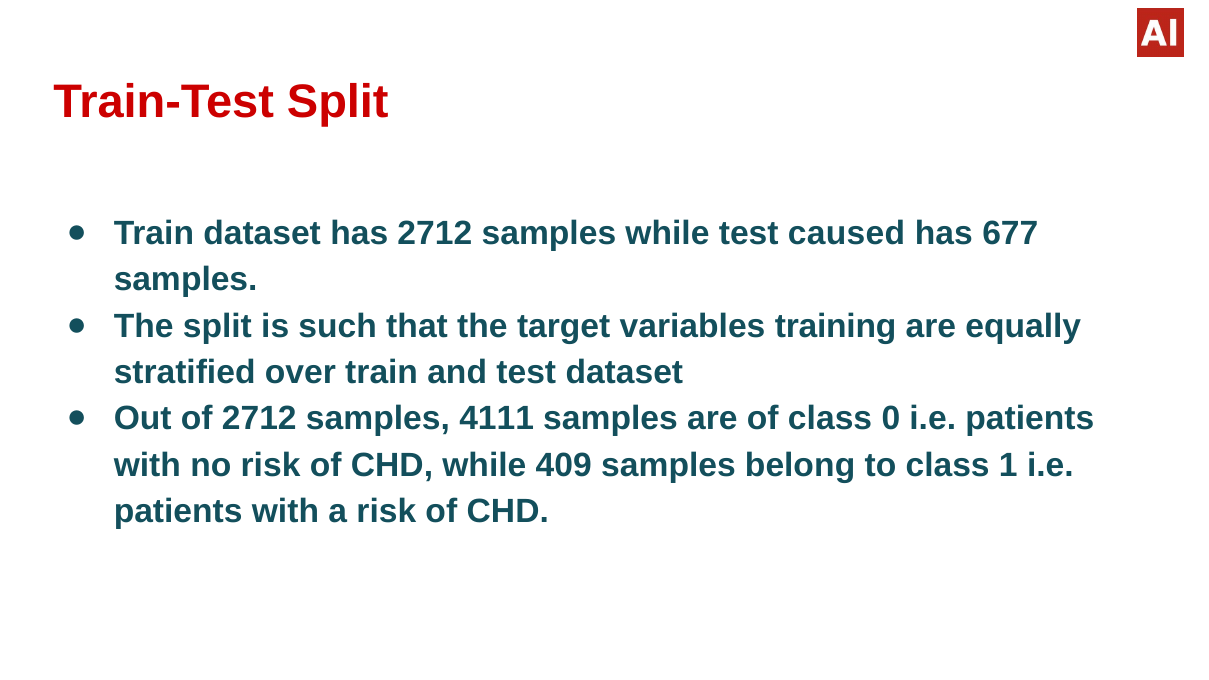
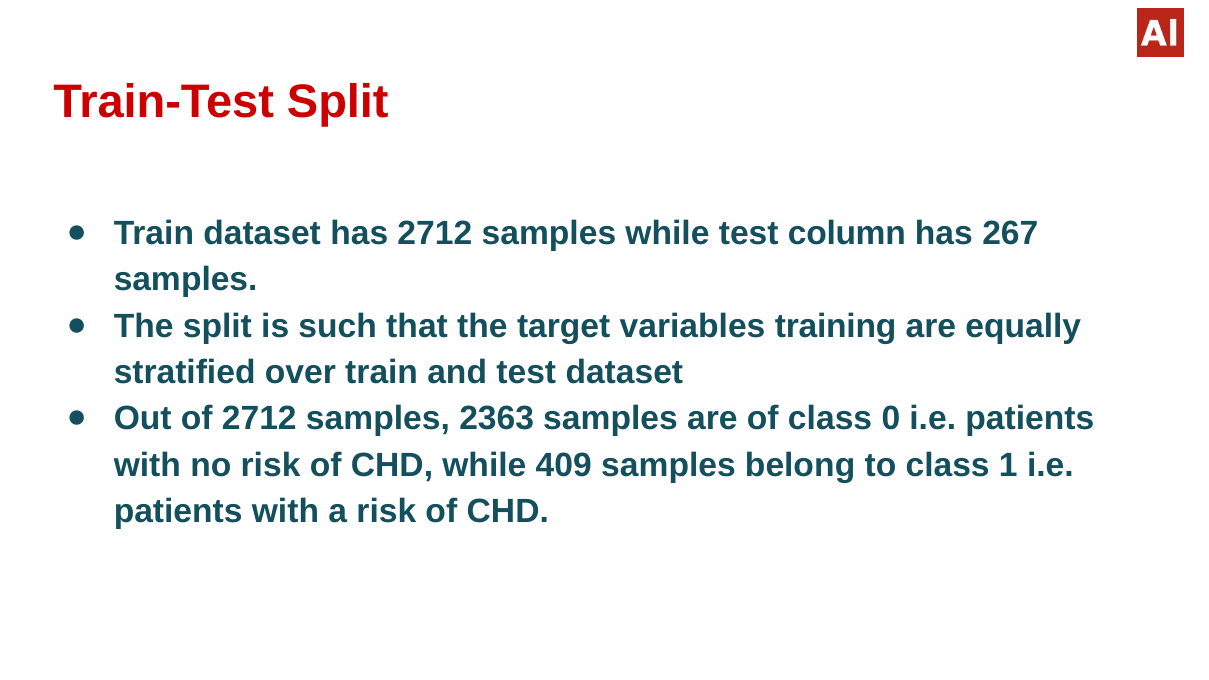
caused: caused -> column (847, 233)
677: 677 -> 267 (1010, 233)
4111: 4111 -> 2363 (497, 419)
